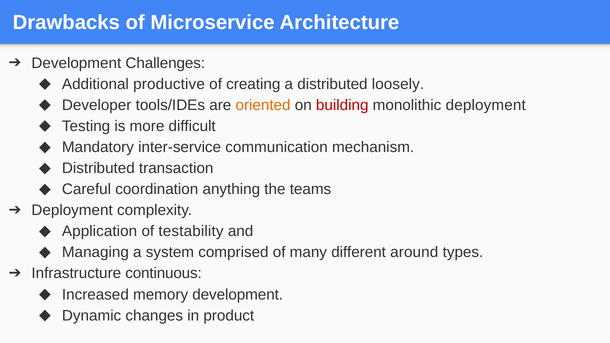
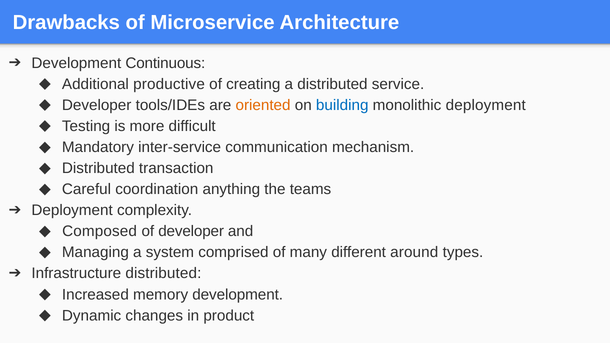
Challenges: Challenges -> Continuous (165, 63)
loosely: loosely -> service (398, 84)
building colour: red -> blue (342, 105)
Application: Application -> Composed (100, 231)
of testability: testability -> developer (191, 231)
Infrastructure continuous: continuous -> distributed (163, 274)
